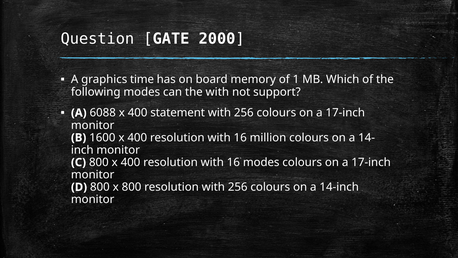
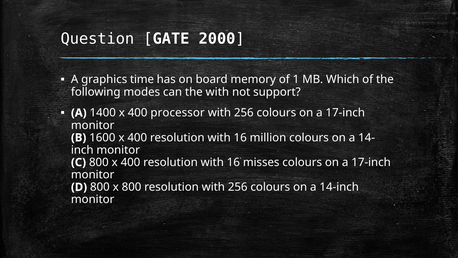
6088: 6088 -> 1400 (103, 113)
statement: statement -> processor (178, 113)
16 modes: modes -> misses (261, 162)
